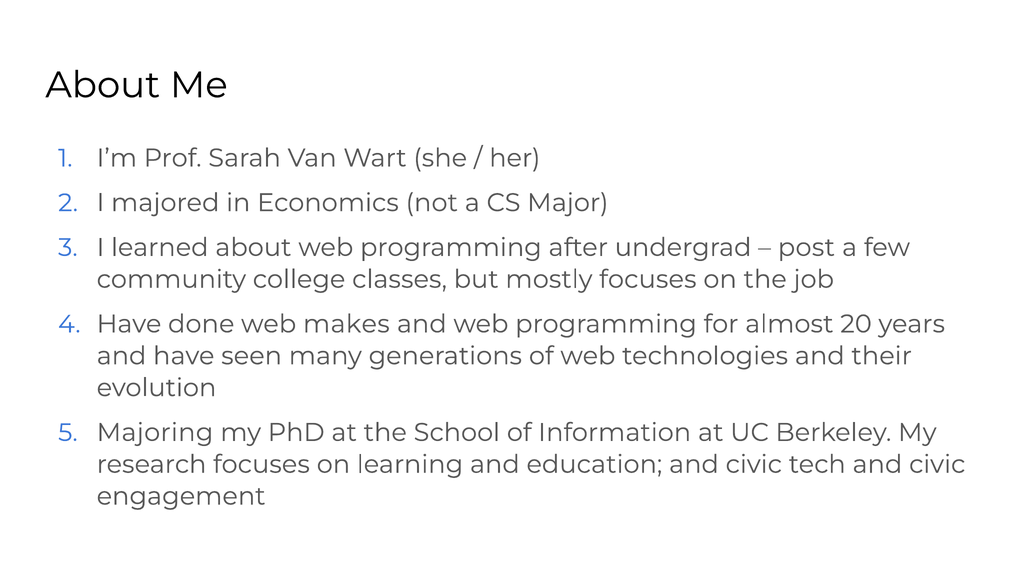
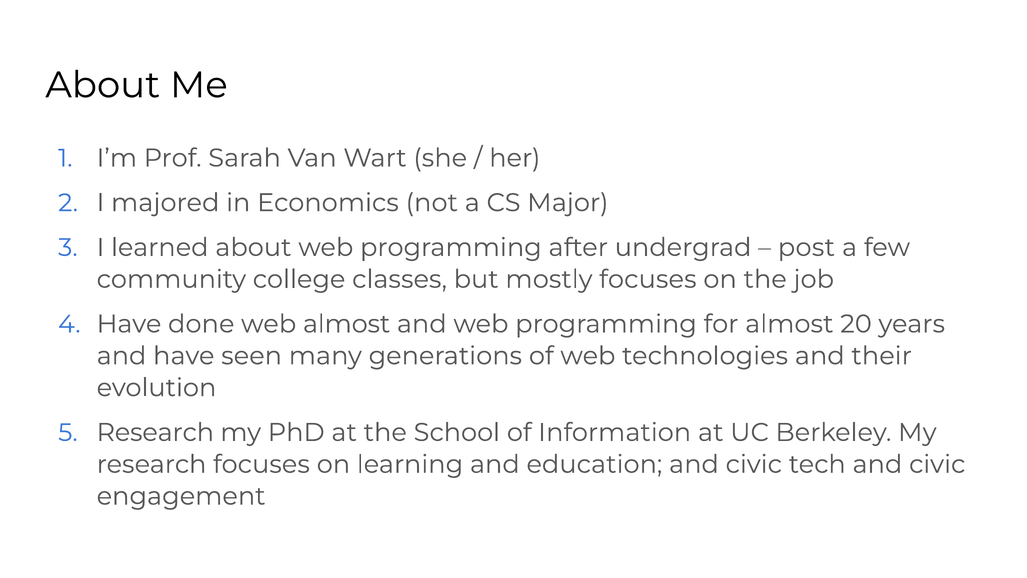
web makes: makes -> almost (347, 324)
Majoring: Majoring -> Research (155, 432)
